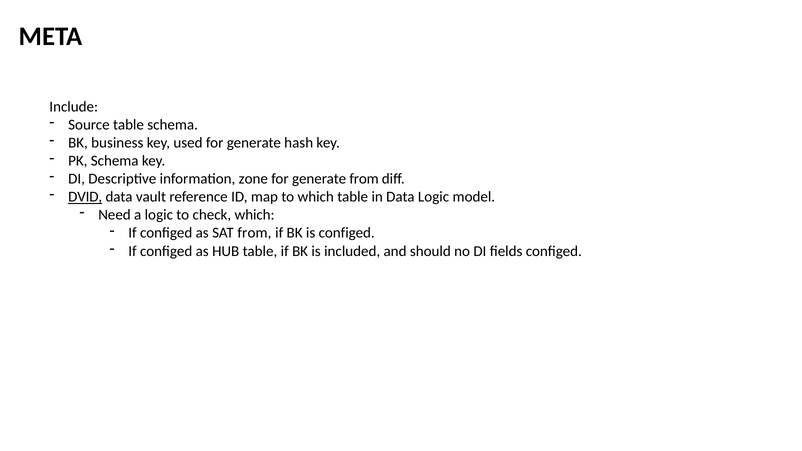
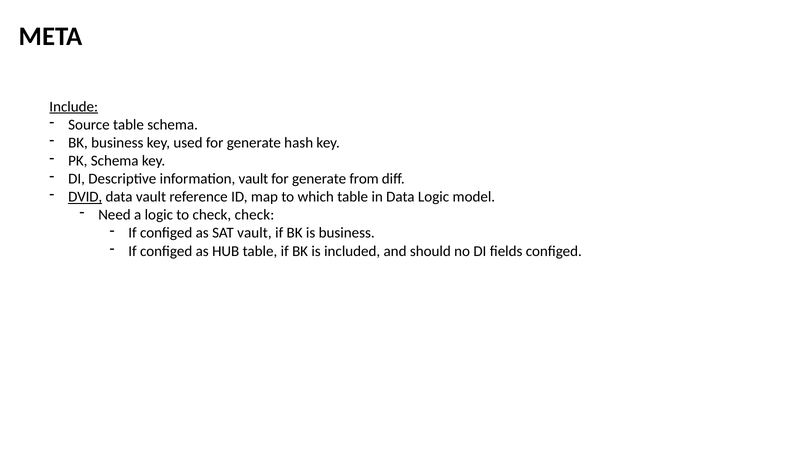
Include underline: none -> present (74, 107)
information zone: zone -> vault (253, 179)
check which: which -> check (254, 215)
SAT from: from -> vault (254, 233)
is configed: configed -> business (347, 233)
